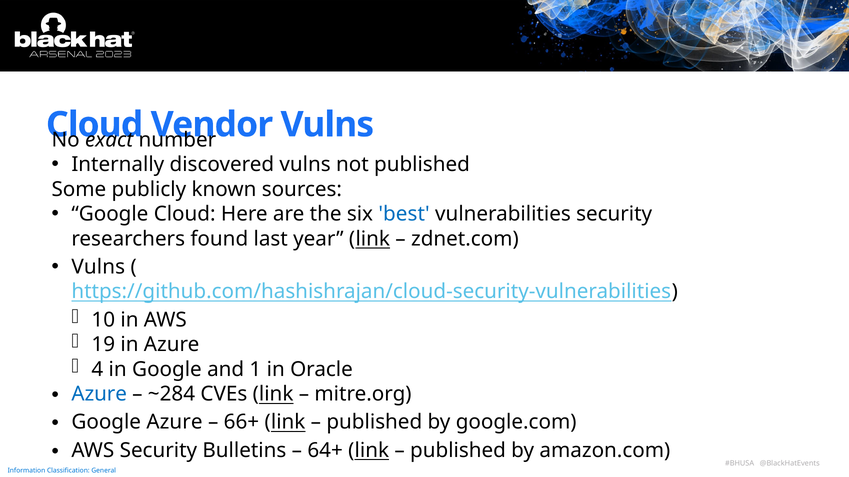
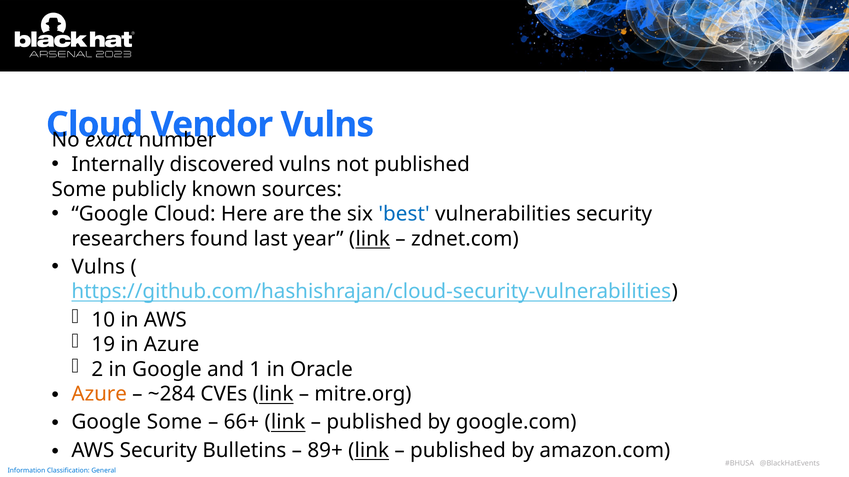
4: 4 -> 2 (97, 370)
Azure colour: blue -> orange (99, 394)
Google Azure: Azure -> Some (174, 423)
64+: 64+ -> 89+ (325, 451)
